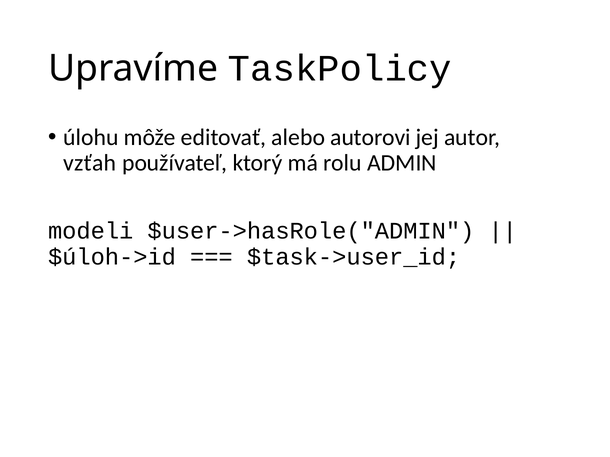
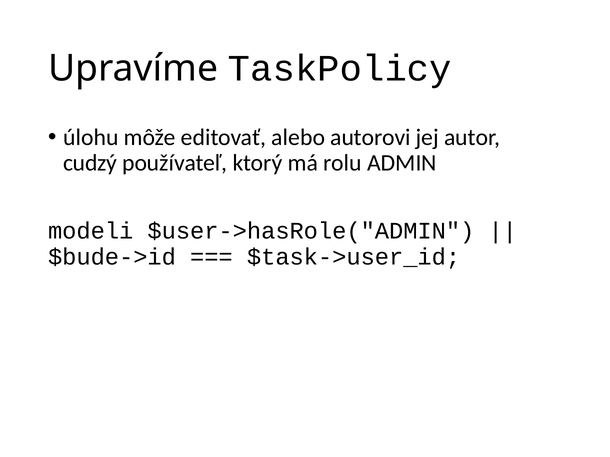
vzťah: vzťah -> cudzý (90, 163)
$úloh->id: $úloh->id -> $bude->id (112, 257)
